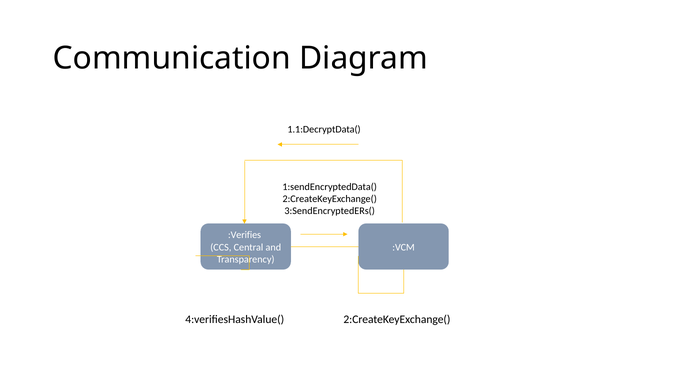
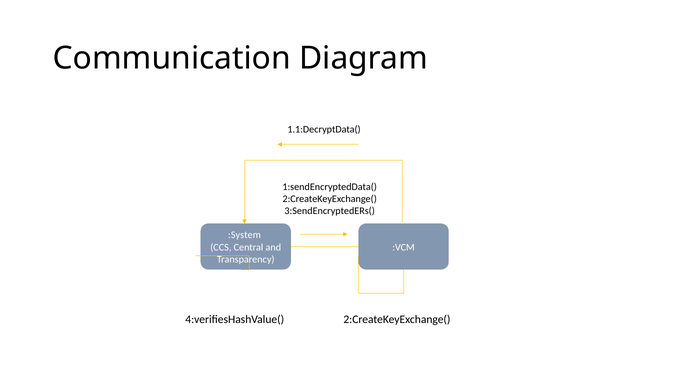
:Verifies: :Verifies -> :System (244, 235)
